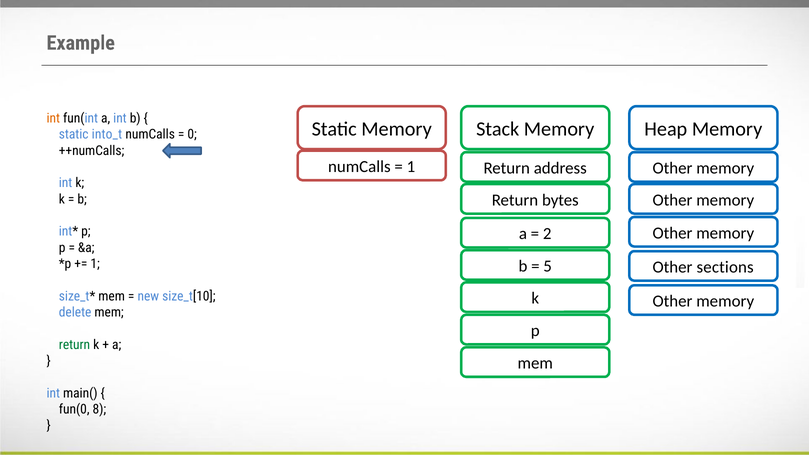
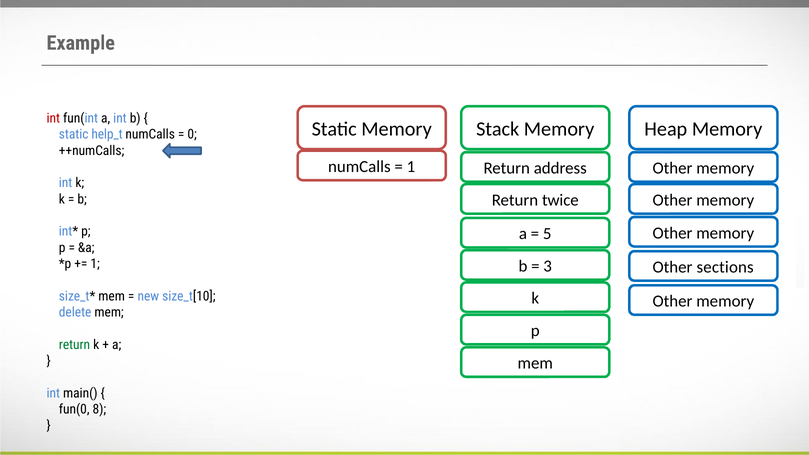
int colour: orange -> red (53, 118)
into_t: into_t -> help_t (107, 134)
bytes: bytes -> twice (560, 200)
2: 2 -> 5 (547, 234)
5: 5 -> 3 (548, 266)
